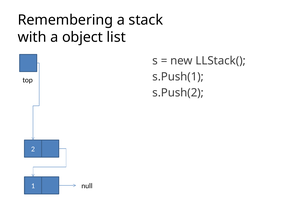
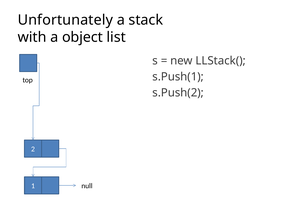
Remembering: Remembering -> Unfortunately (65, 20)
